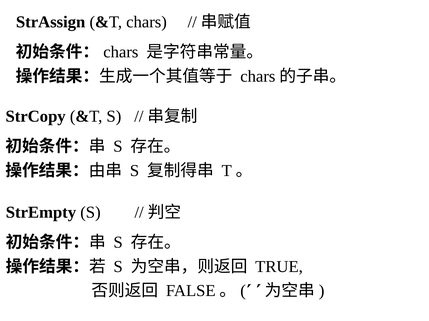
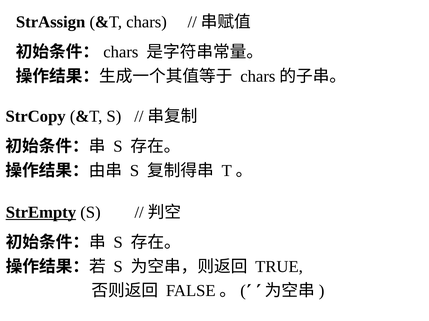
StrEmpty underline: none -> present (41, 213)
